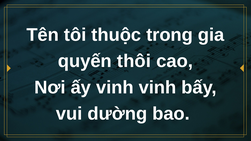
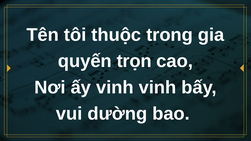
thôi: thôi -> trọn (134, 61)
